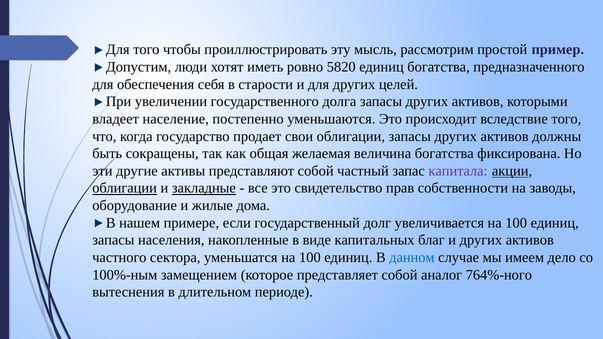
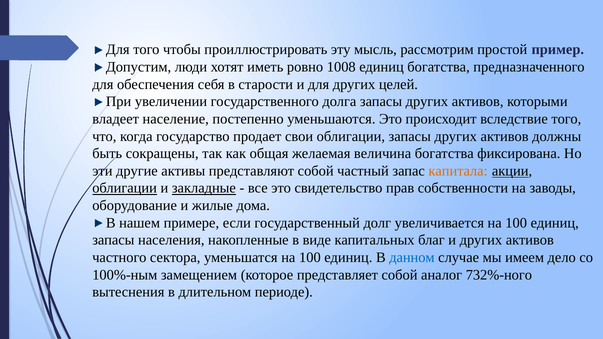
5820: 5820 -> 1008 (341, 67)
капитала colour: purple -> orange (458, 171)
764%-ного: 764%-ного -> 732%-ного (499, 275)
